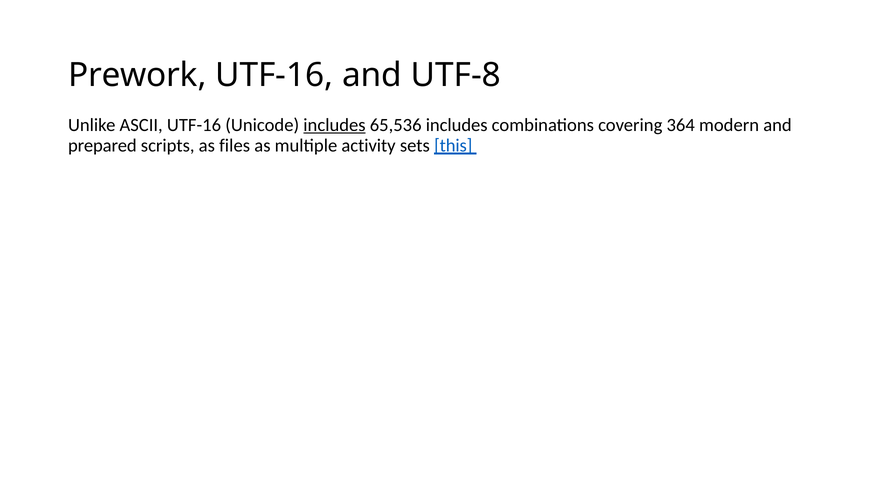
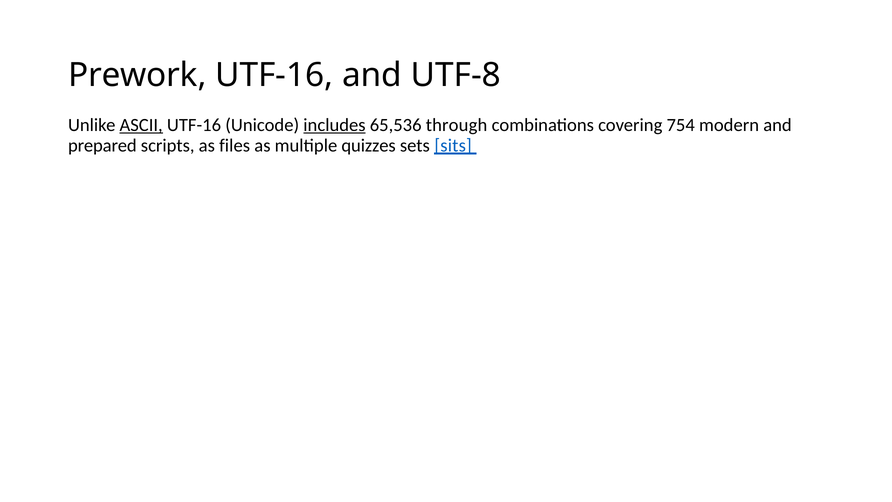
ASCII underline: none -> present (141, 125)
65,536 includes: includes -> through (457, 125)
364: 364 -> 754 (681, 125)
activity: activity -> quizzes (369, 145)
this: this -> sits (453, 145)
